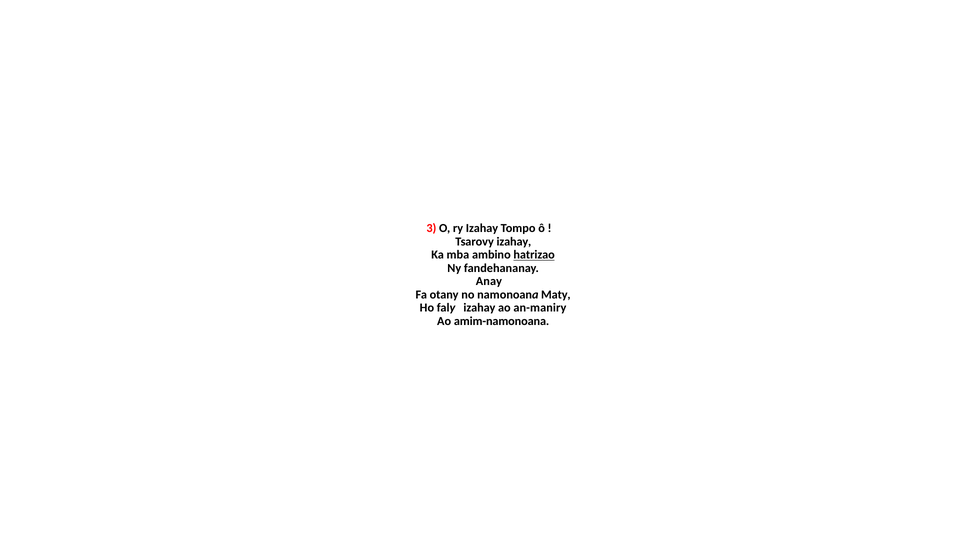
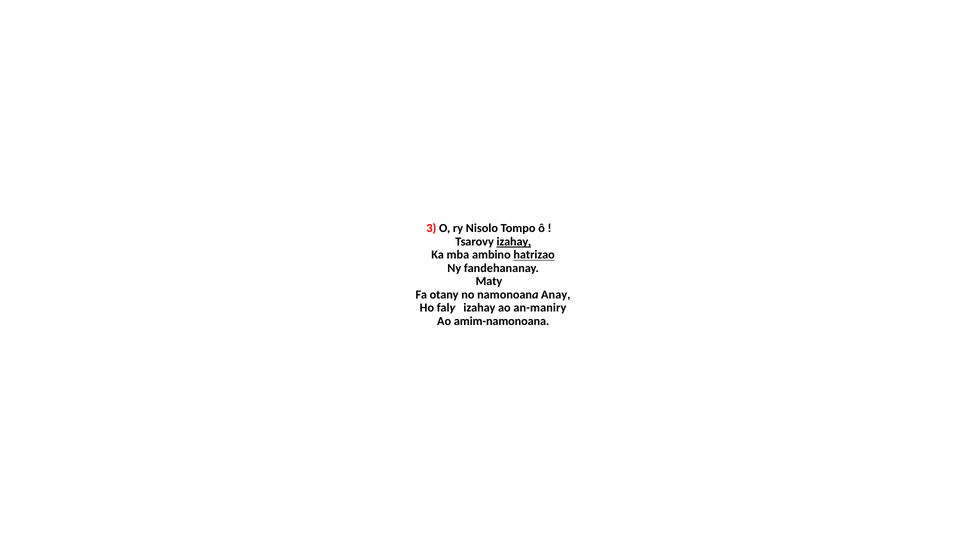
ry Izahay: Izahay -> Nisolo (482, 228)
izahay underline: none -> present (514, 242)
Anay: Anay -> Maty (489, 281)
Maty: Maty -> Anay (556, 295)
